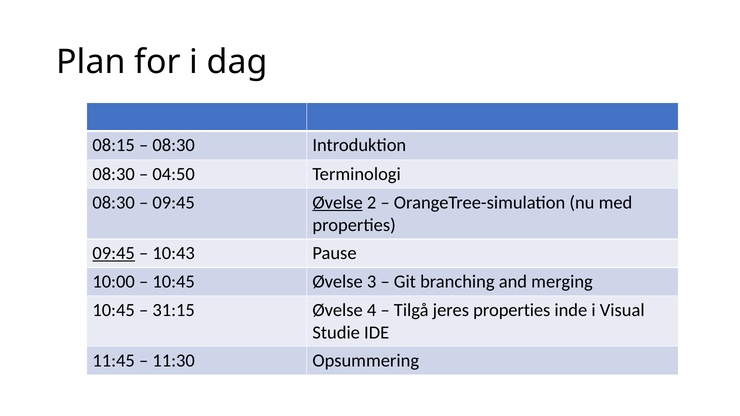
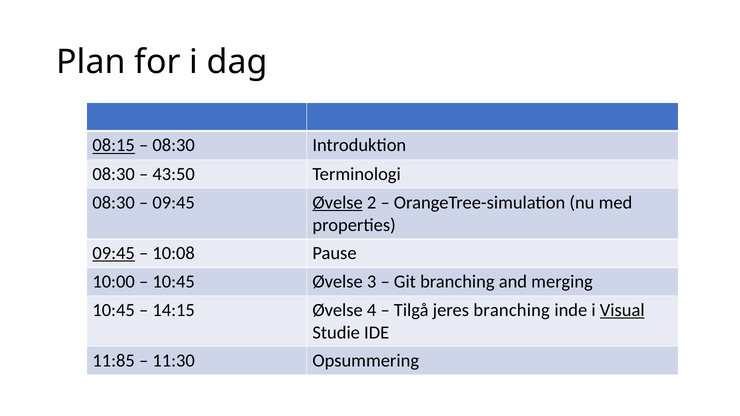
08:15 underline: none -> present (114, 145)
04:50: 04:50 -> 43:50 (174, 174)
10:43: 10:43 -> 10:08 (174, 253)
31:15: 31:15 -> 14:15 (174, 310)
jeres properties: properties -> branching (512, 310)
Visual underline: none -> present (622, 310)
11:45: 11:45 -> 11:85 (114, 361)
